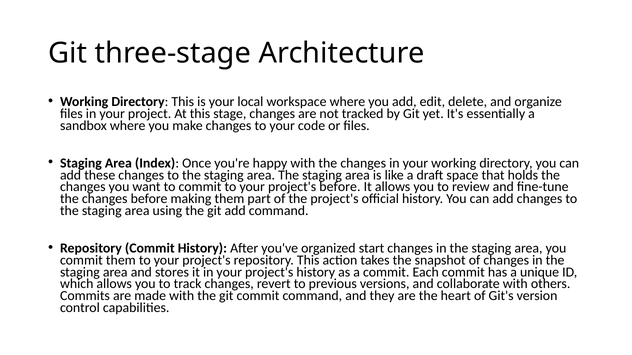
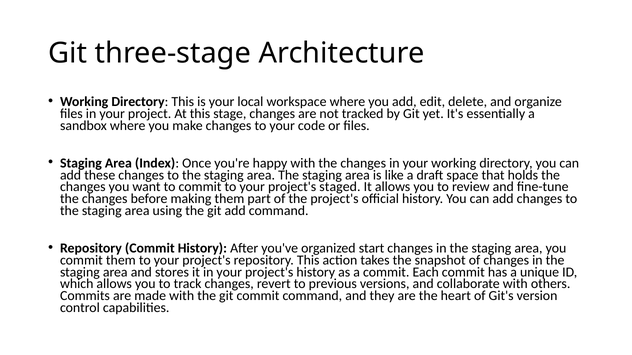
project's before: before -> staged (340, 187)
